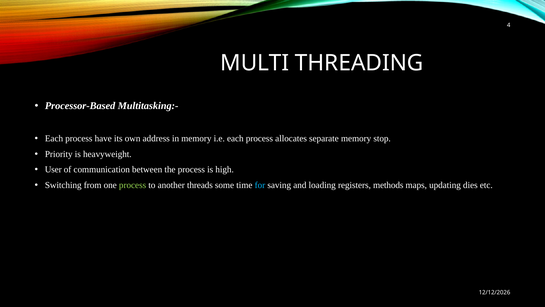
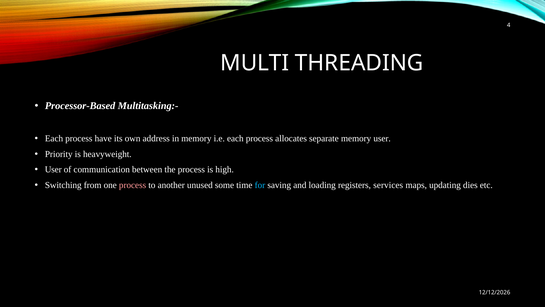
memory stop: stop -> user (382, 138)
process colour: light green -> pink (133, 185)
threads: threads -> unused (200, 185)
methods: methods -> services (388, 185)
